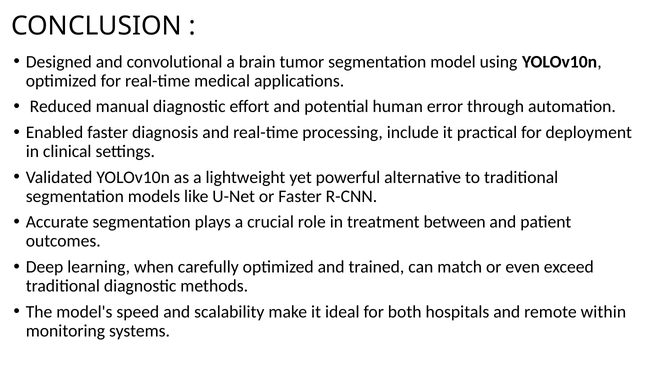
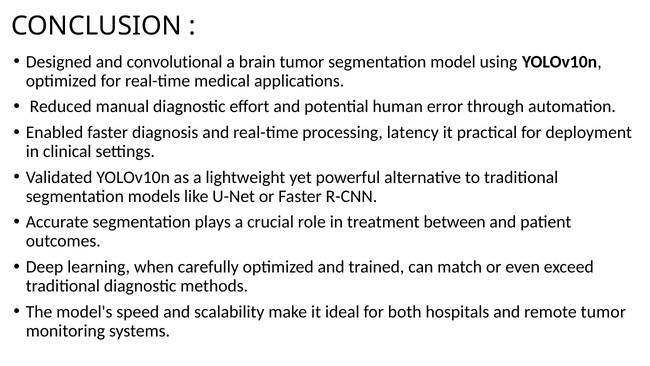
include: include -> latency (413, 132)
remote within: within -> tumor (603, 311)
